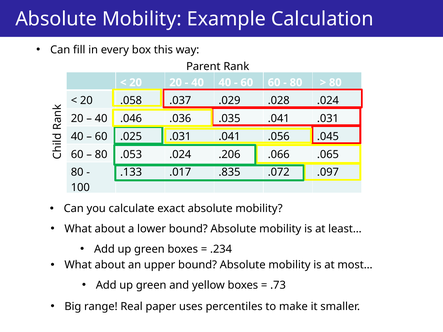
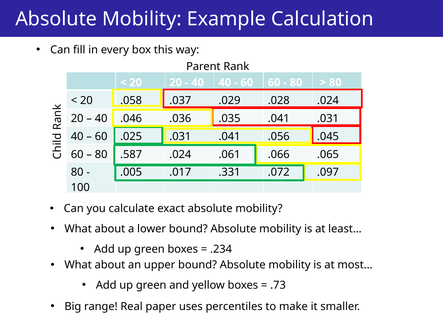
.053: .053 -> .587 (131, 154)
.206: .206 -> .061 (229, 154)
.133: .133 -> .005 (131, 172)
.835: .835 -> .331 (229, 172)
